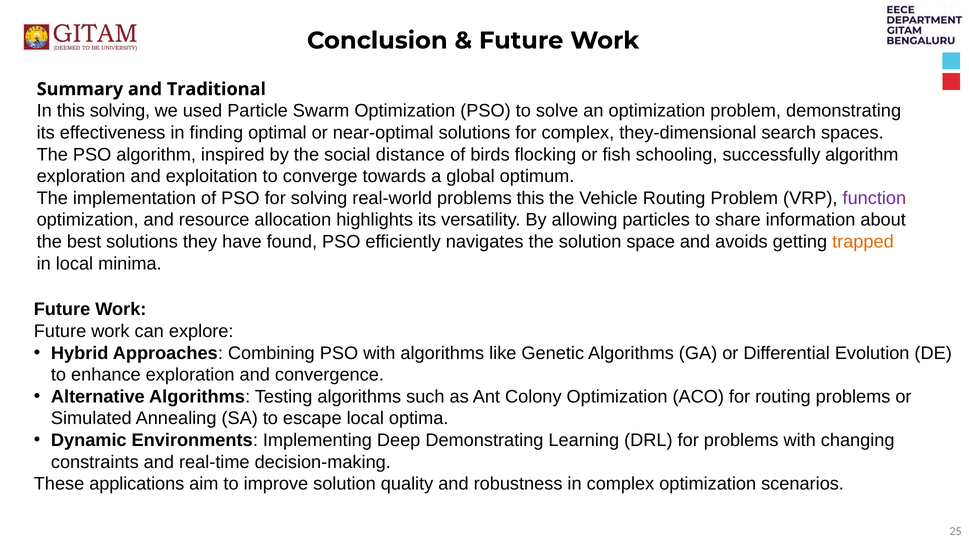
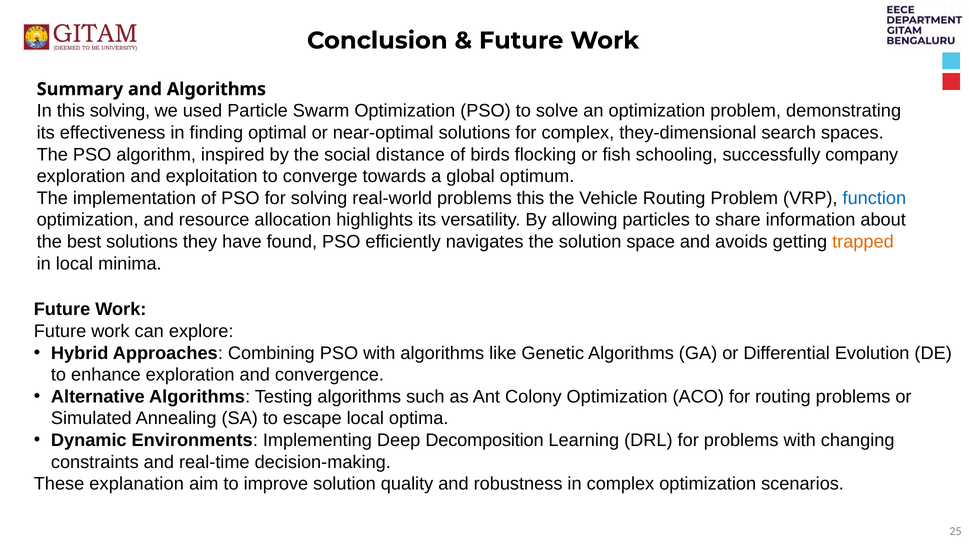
and Traditional: Traditional -> Algorithms (216, 89)
successfully algorithm: algorithm -> company (862, 155)
function colour: purple -> blue (874, 198)
Deep Demonstrating: Demonstrating -> Decomposition (485, 440)
applications: applications -> explanation (137, 484)
